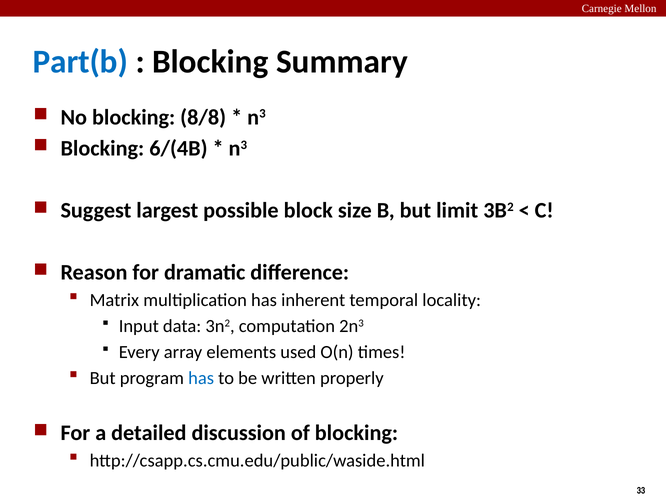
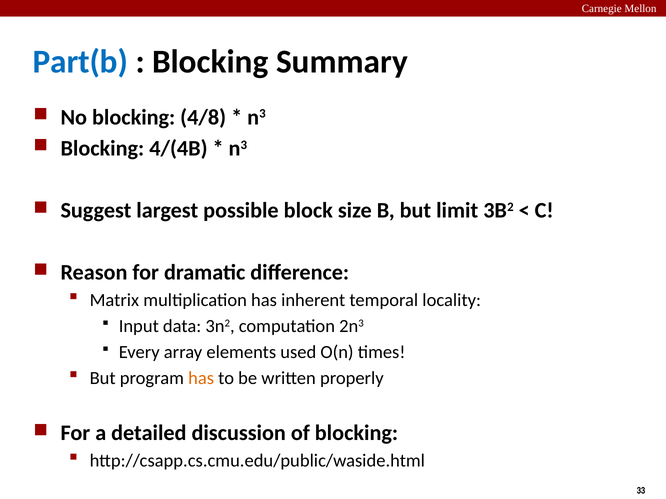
8/8: 8/8 -> 4/8 (203, 117)
6/(4B: 6/(4B -> 4/(4B (178, 148)
has colour: blue -> orange (201, 378)
